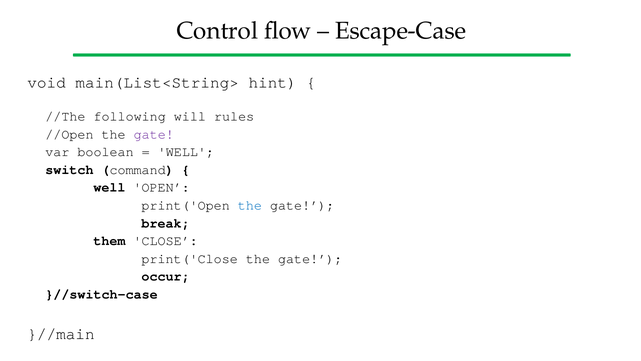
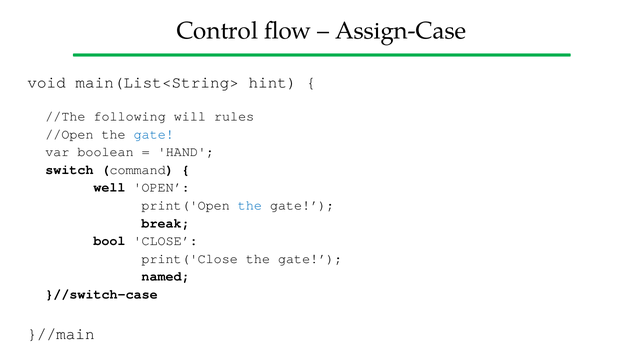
Escape-Case: Escape-Case -> Assign-Case (401, 31)
gate colour: purple -> blue (154, 134)
WELL: WELL -> HAND (186, 152)
them: them -> bool (109, 241)
occur: occur -> named (166, 276)
